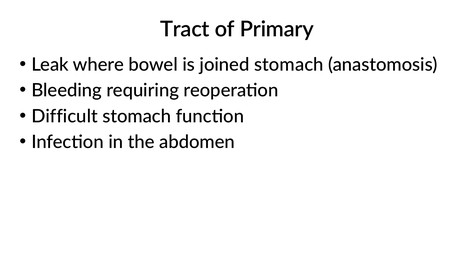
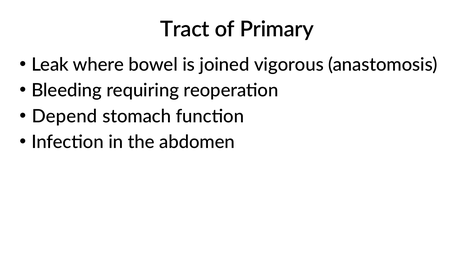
joined stomach: stomach -> vigorous (289, 65)
Difficult: Difficult -> Depend (65, 116)
